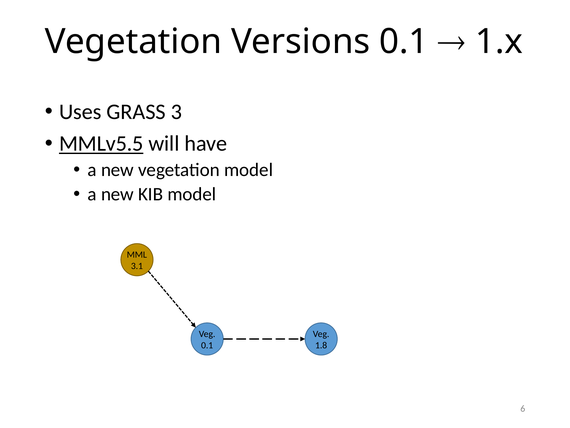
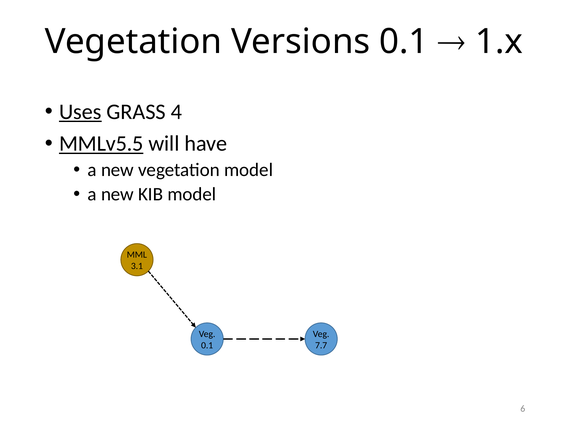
Uses underline: none -> present (80, 112)
3: 3 -> 4 (176, 112)
1.8: 1.8 -> 7.7 (321, 345)
